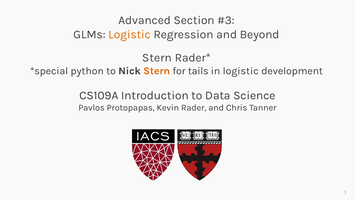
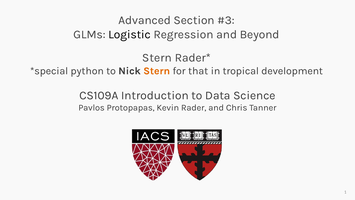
Logistic colour: orange -> black (130, 34)
tails: tails -> that (198, 71)
in logistic: logistic -> tropical (241, 71)
